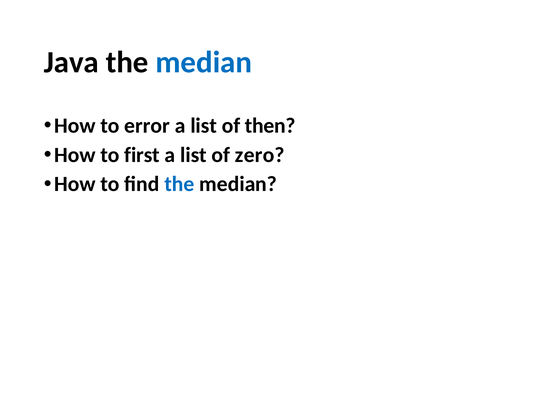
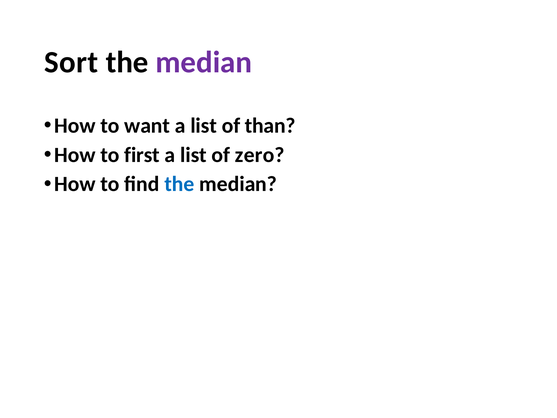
Java: Java -> Sort (71, 62)
median colour: blue -> purple (204, 62)
error: error -> want (147, 126)
then: then -> than (270, 126)
